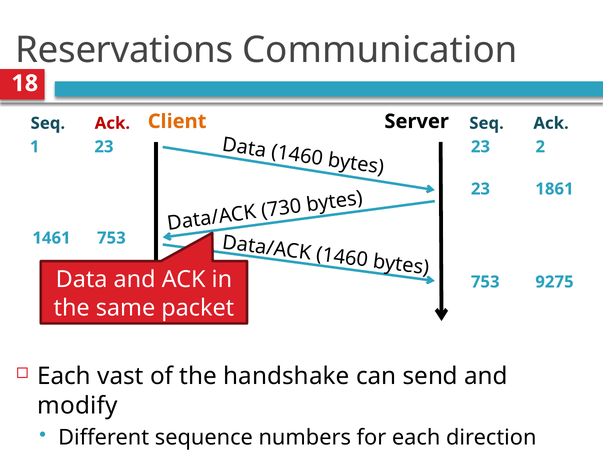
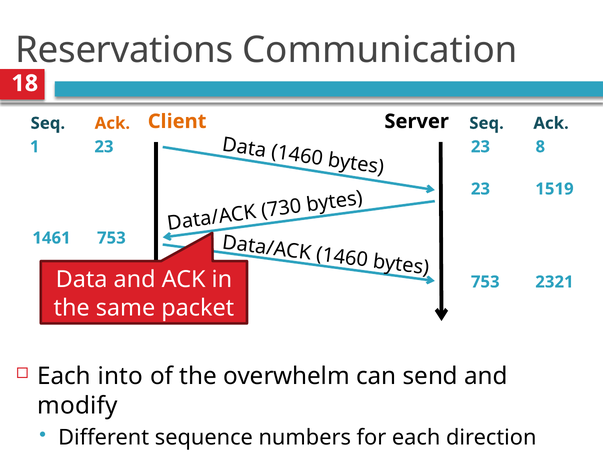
Ack colour: red -> orange (112, 123)
2: 2 -> 8 (540, 147)
1861: 1861 -> 1519 (554, 189)
9275: 9275 -> 2321 (554, 282)
vast: vast -> into (120, 377)
handshake: handshake -> overwhelm (286, 377)
